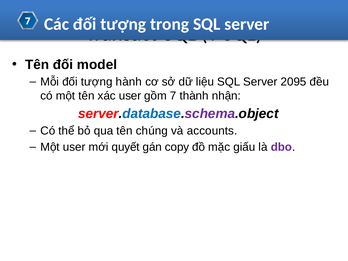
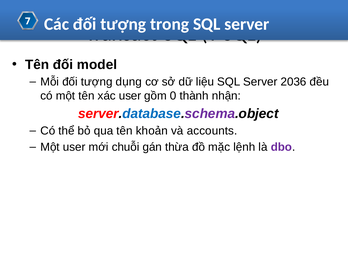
hành: hành -> dụng (129, 82)
2095: 2095 -> 2036 (294, 82)
gồm 7: 7 -> 0 (173, 96)
chúng: chúng -> khoản (152, 131)
quyết: quyết -> chuỗi (126, 147)
copy: copy -> thừa (177, 147)
giấu: giấu -> lệnh (244, 147)
